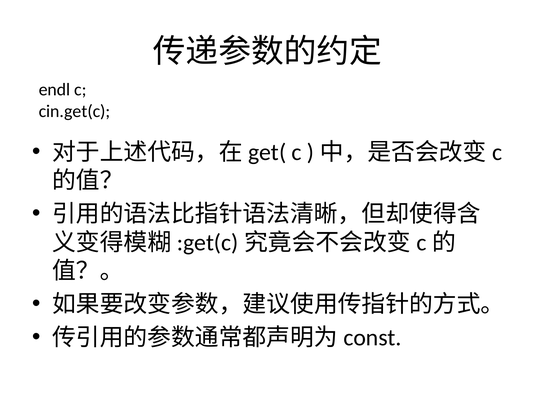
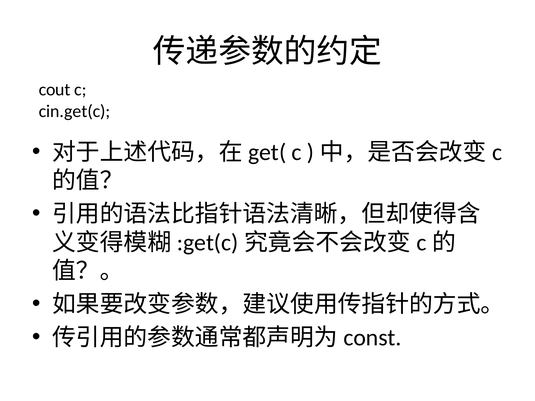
endl: endl -> cout (55, 90)
